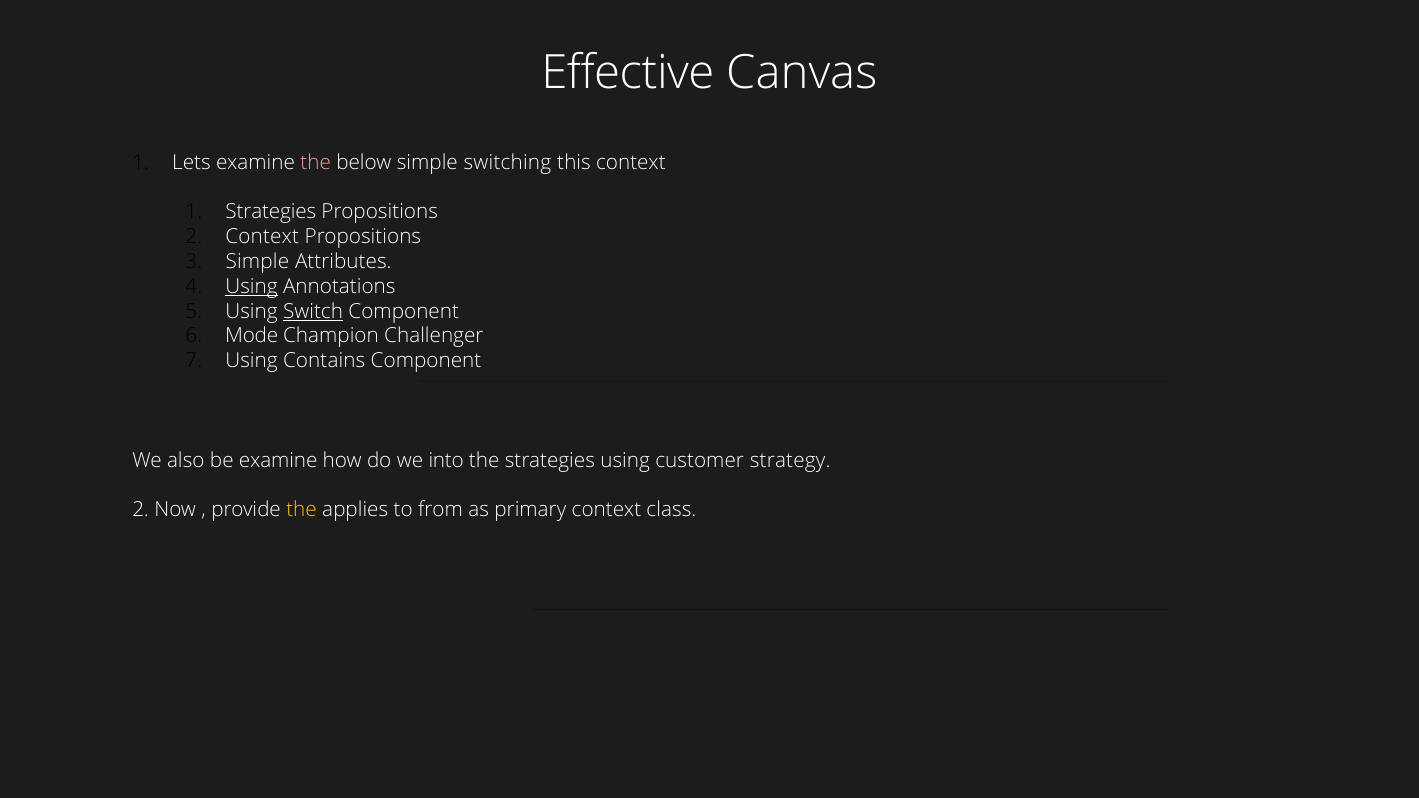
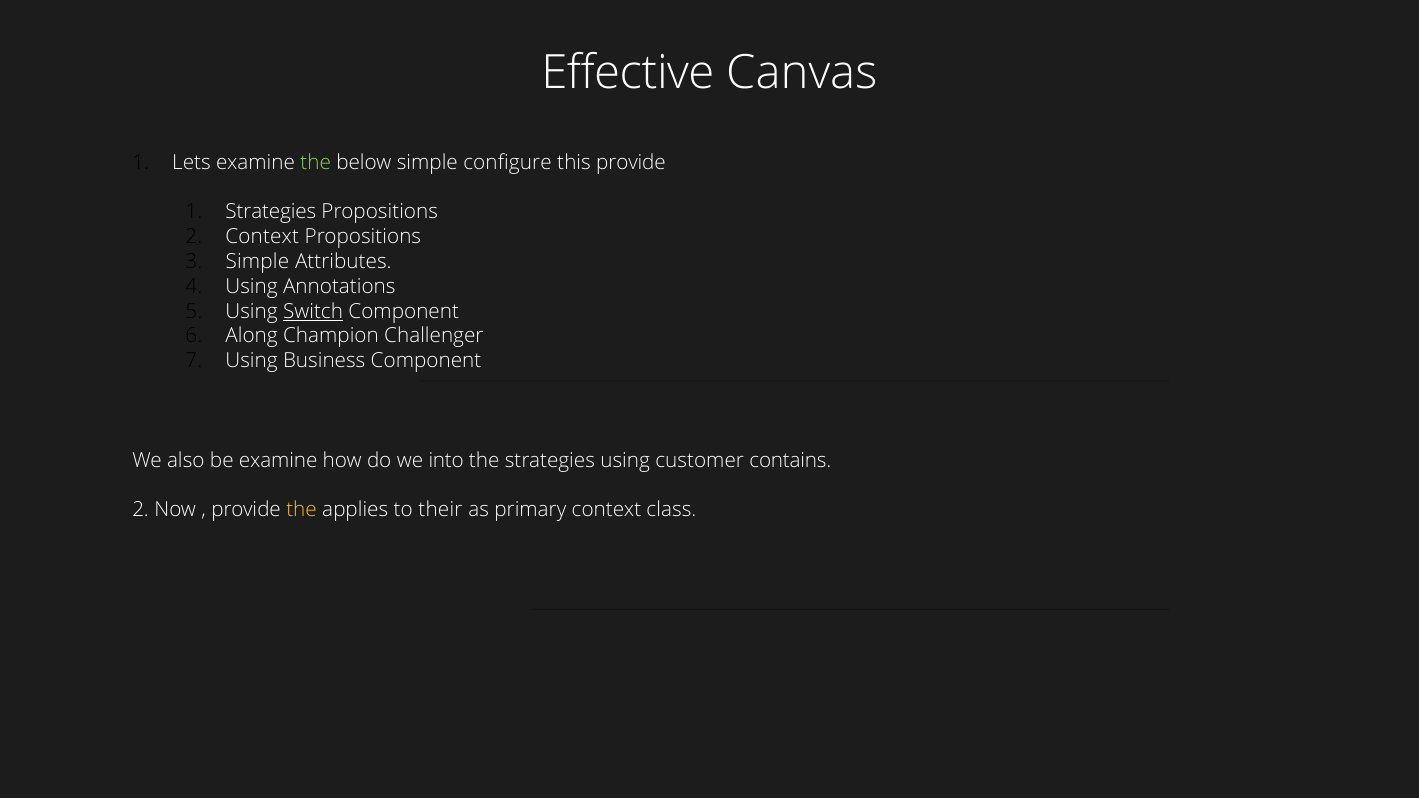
the colour: pink -> light green (316, 162)
switching: switching -> configure (507, 162)
this context: context -> provide (631, 162)
Using underline: present -> none (252, 286)
Mode: Mode -> Along (252, 336)
Contains: Contains -> Business (324, 361)
strategy: strategy -> contains (790, 460)
from: from -> their (440, 510)
